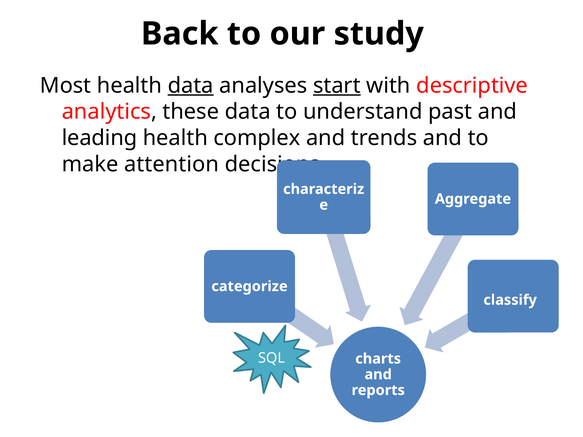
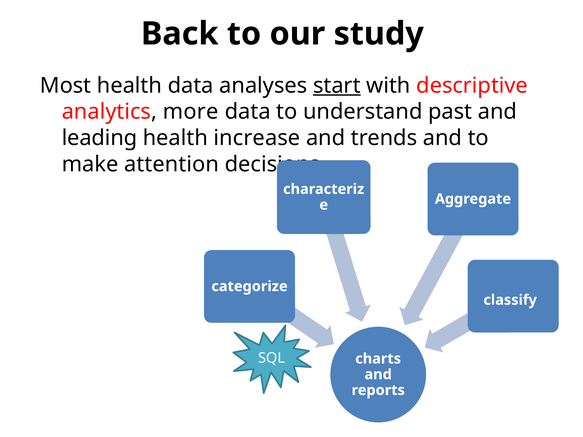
data underline: present -> none (191, 86)
these: these -> more (191, 112)
complex: complex -> increase (257, 138)
